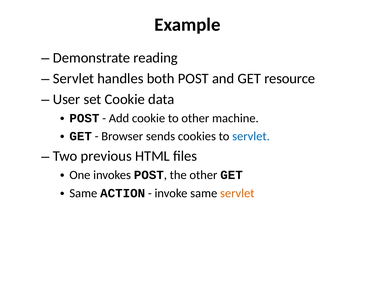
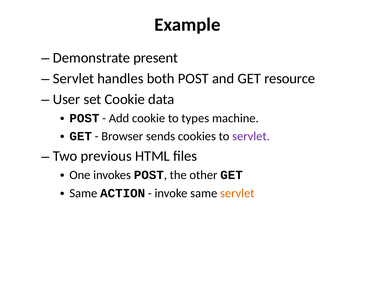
reading: reading -> present (156, 58)
to other: other -> types (195, 118)
servlet colour: blue -> purple (251, 136)
